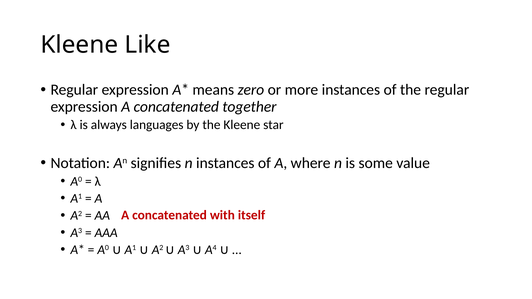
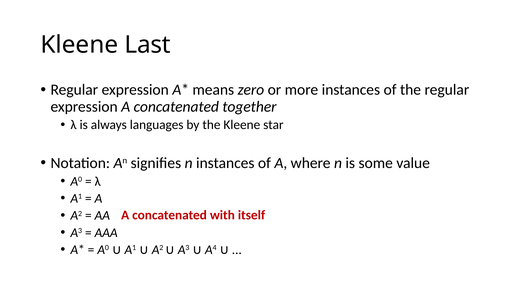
Like: Like -> Last (148, 45)
